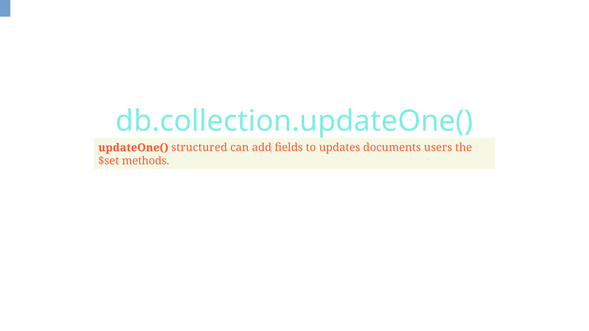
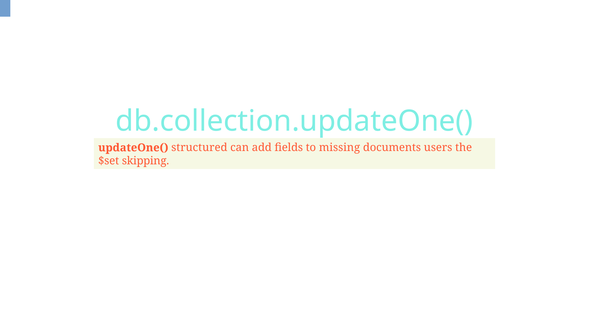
updates: updates -> missing (340, 148)
methods: methods -> skipping (146, 161)
